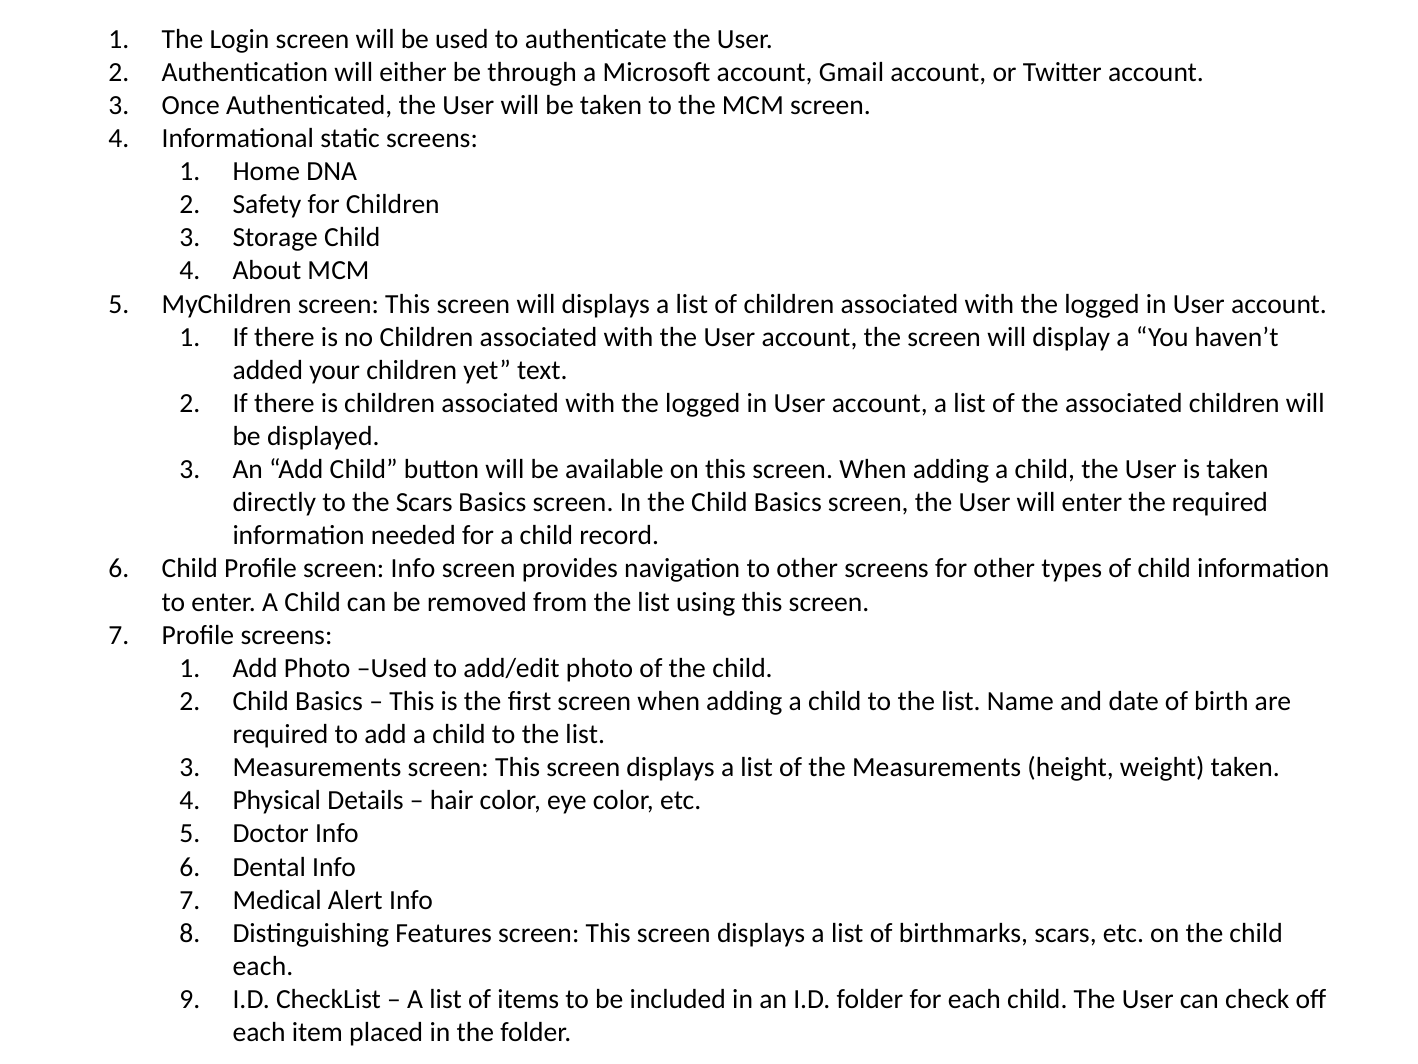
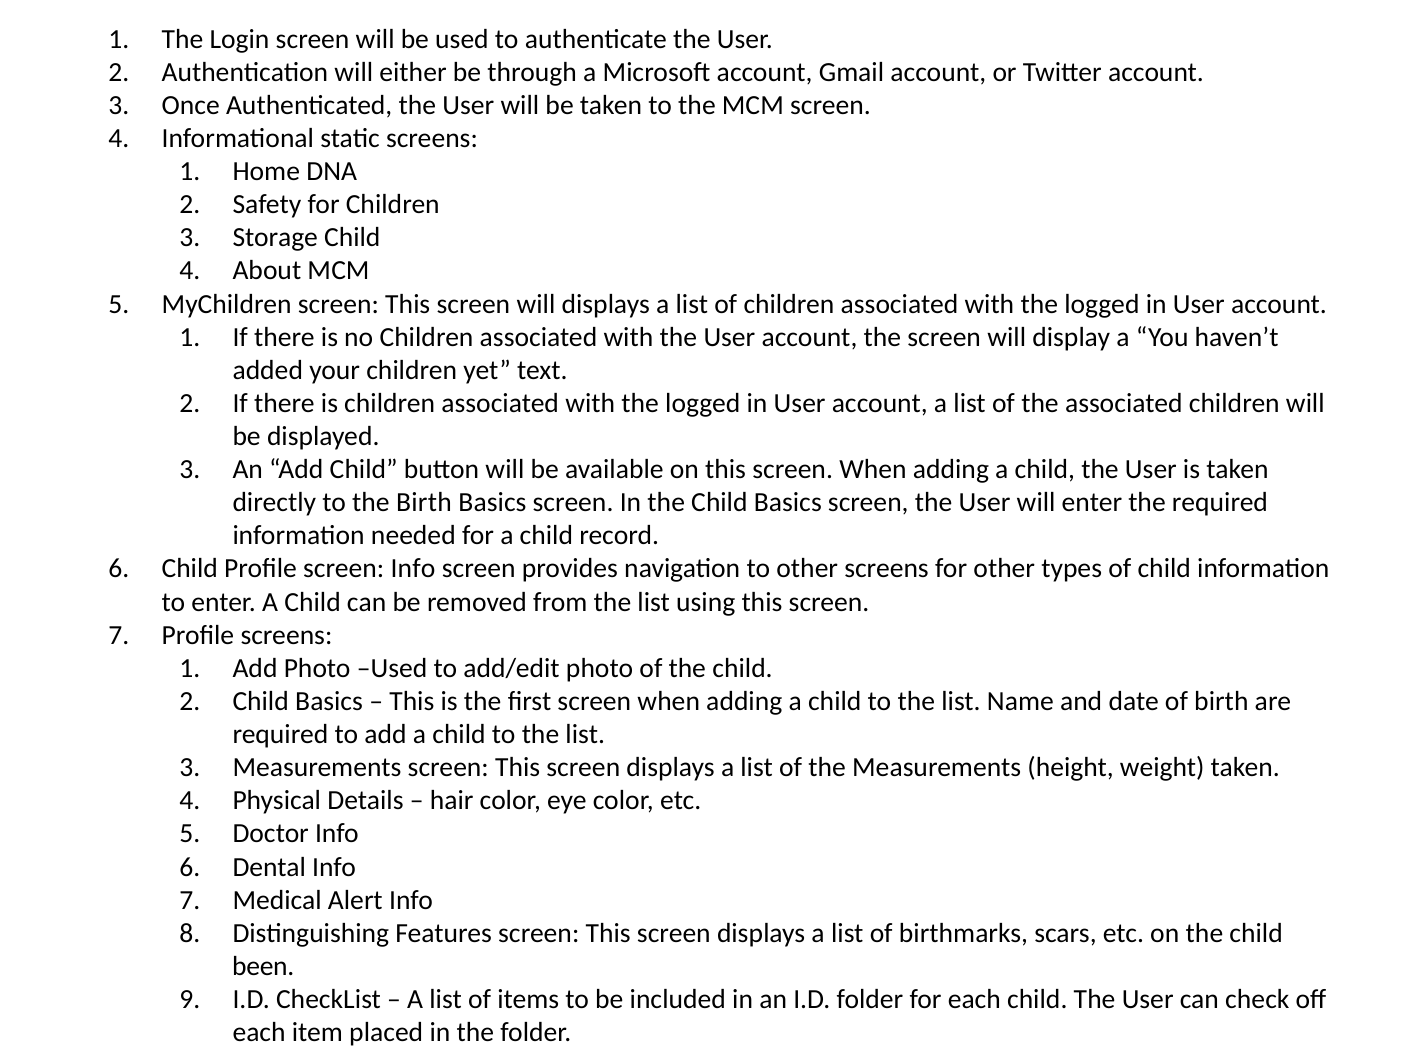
the Scars: Scars -> Birth (424, 502)
each: each -> been (263, 966)
